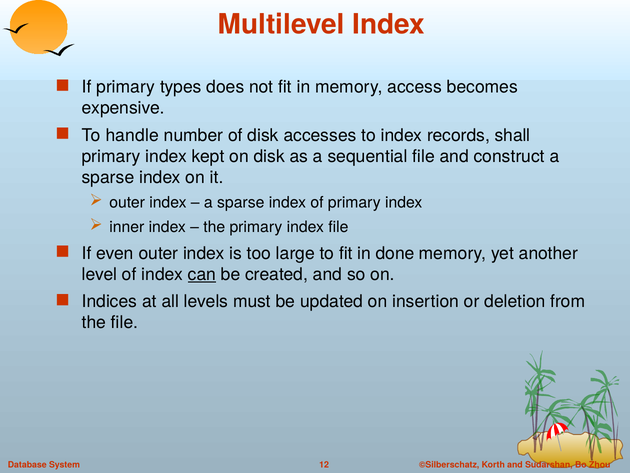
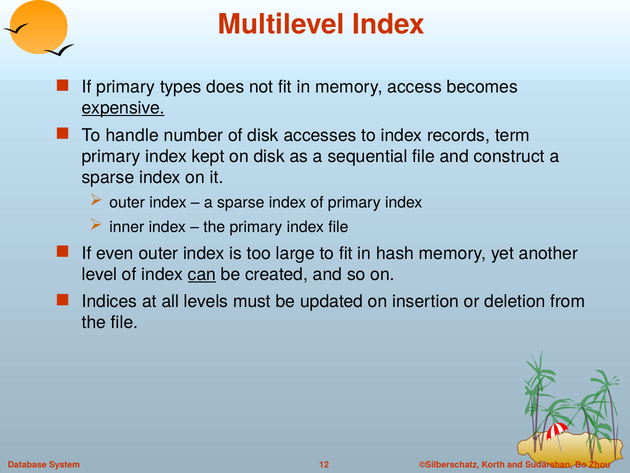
expensive underline: none -> present (123, 108)
shall: shall -> term (512, 135)
done: done -> hash (395, 253)
